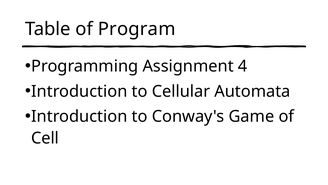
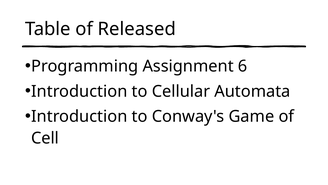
Program: Program -> Released (137, 29)
4: 4 -> 6 (243, 66)
